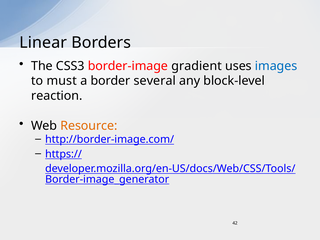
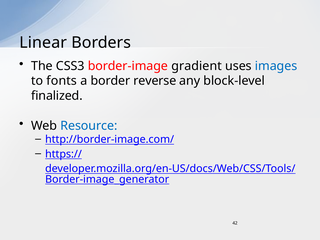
must: must -> fonts (62, 81)
several: several -> reverse (155, 81)
reaction: reaction -> finalized (57, 96)
Resource colour: orange -> blue (89, 126)
